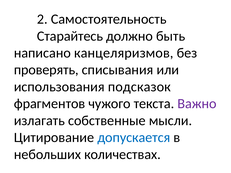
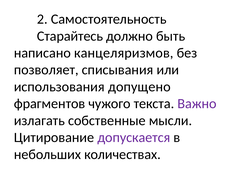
проверять: проверять -> позволяет (46, 70)
подсказок: подсказок -> допущено (139, 87)
допускается colour: blue -> purple (134, 138)
